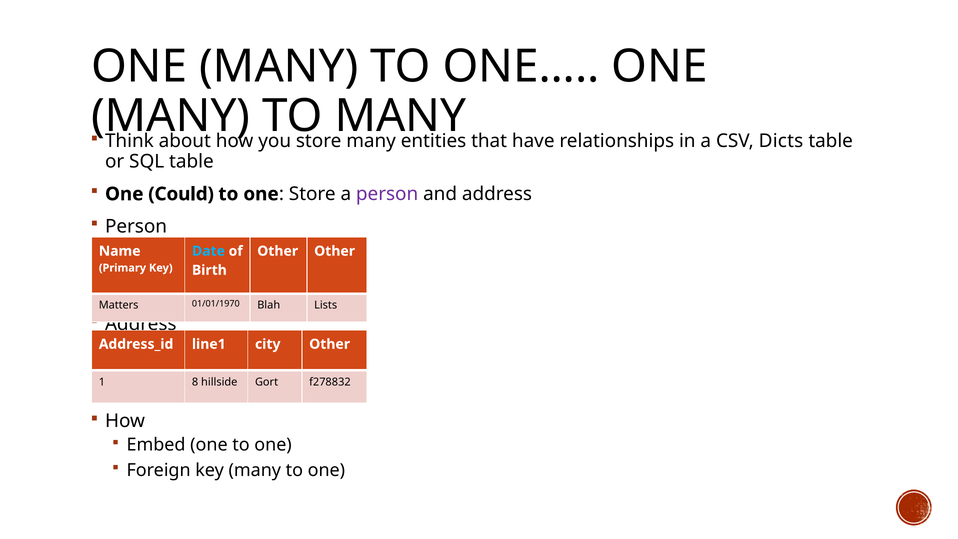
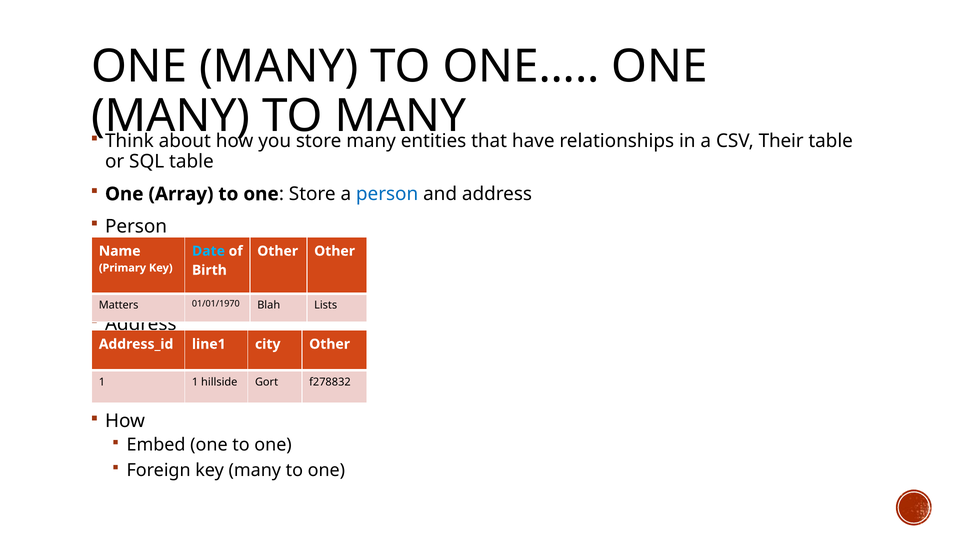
Dicts: Dicts -> Their (781, 141)
Could: Could -> Array (181, 194)
person colour: purple -> blue (387, 194)
1 8: 8 -> 1 (195, 382)
